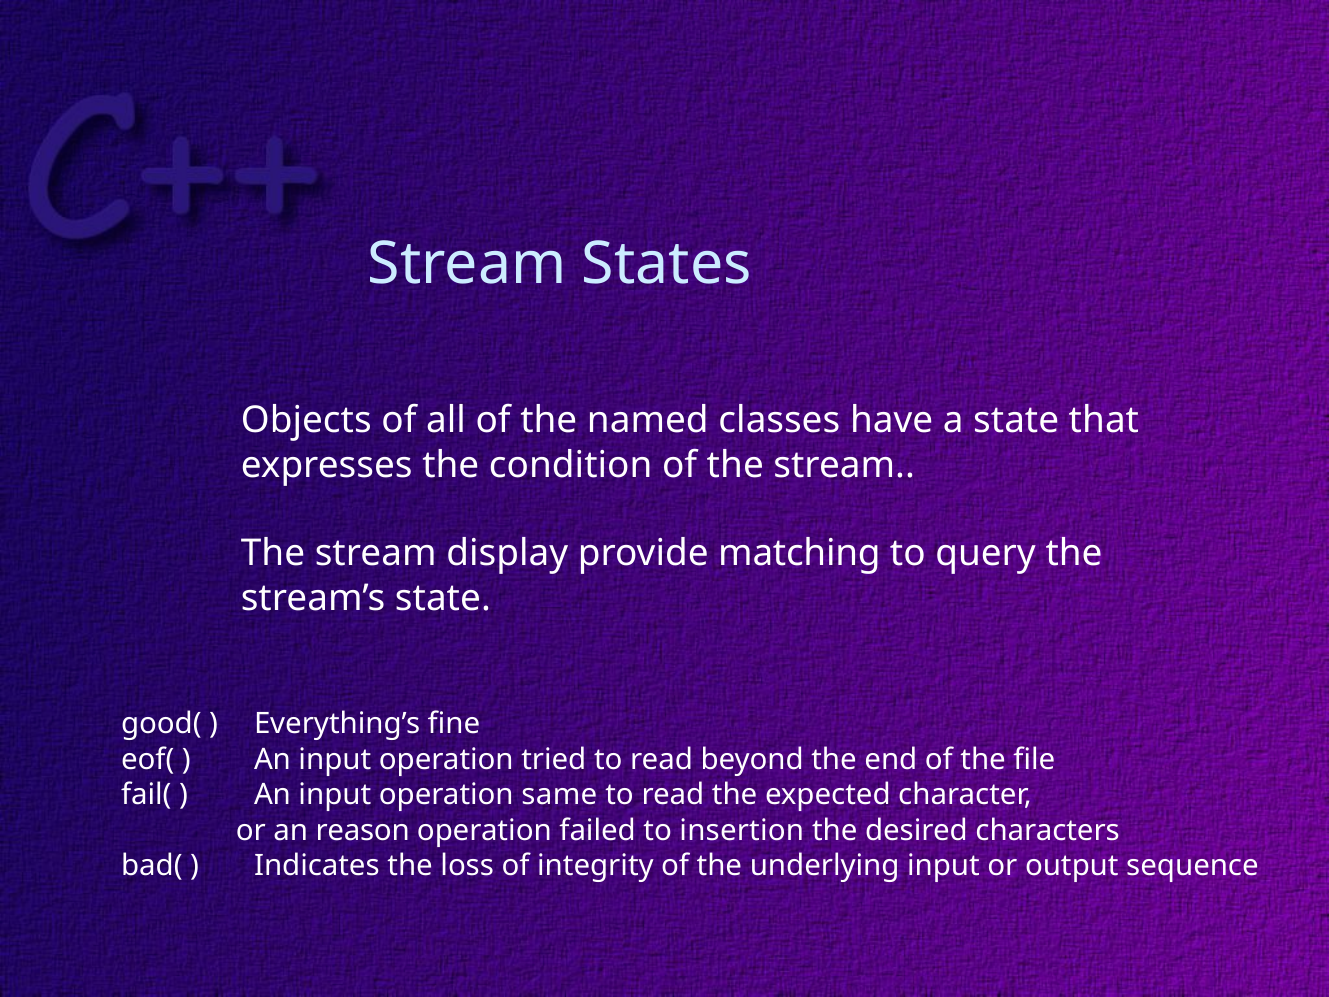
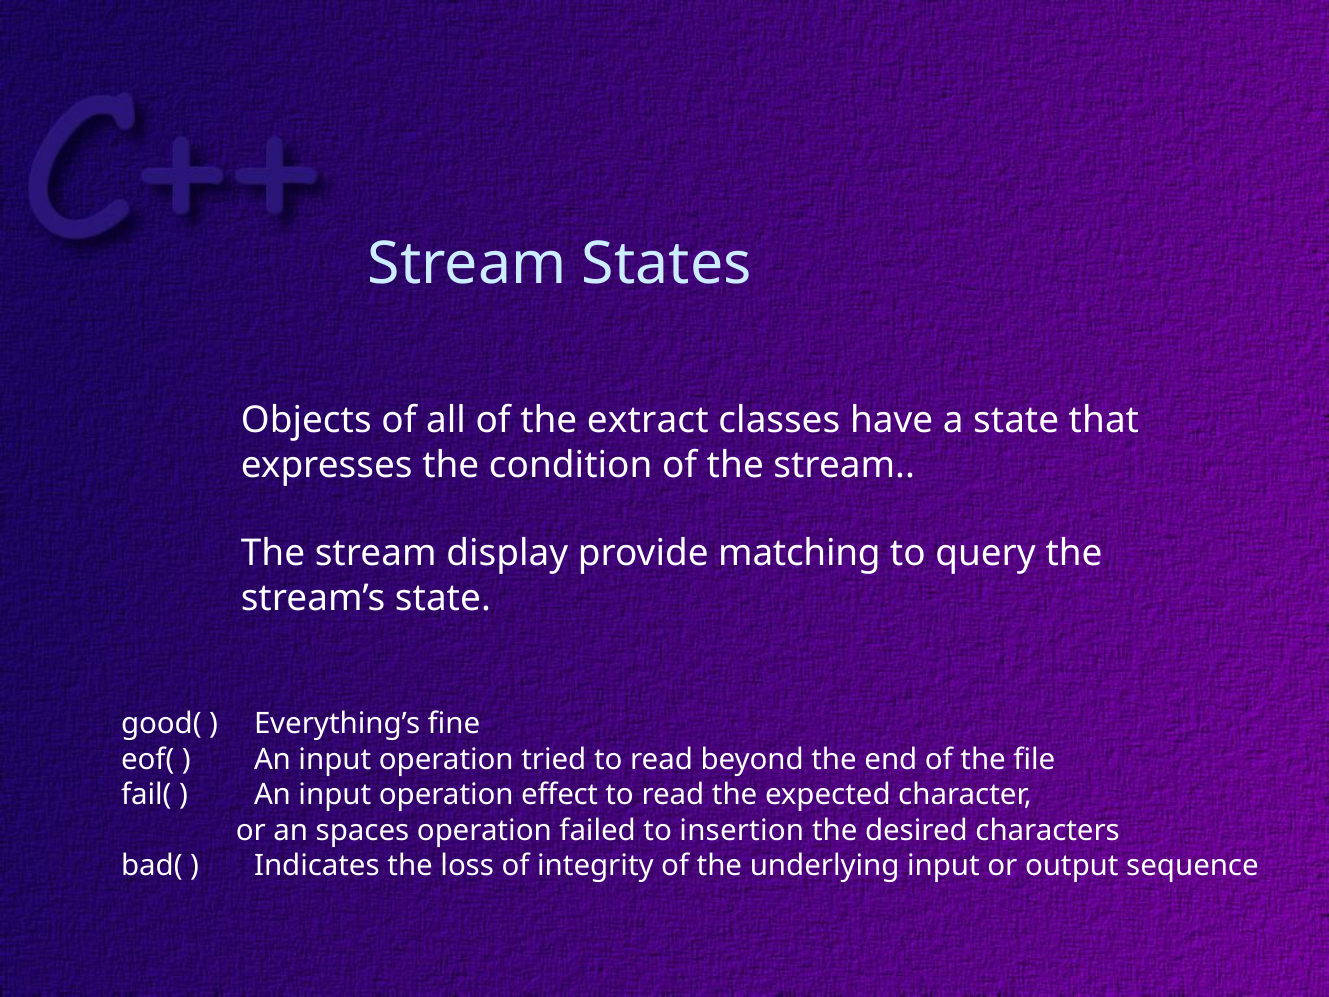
named: named -> extract (648, 421)
same: same -> effect (560, 795)
reason: reason -> spaces (363, 830)
